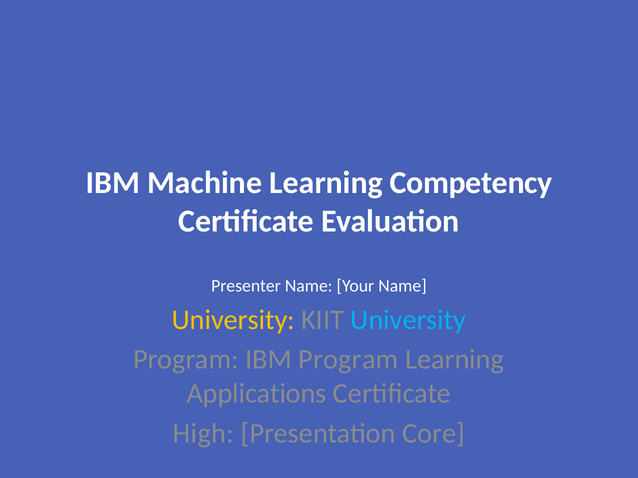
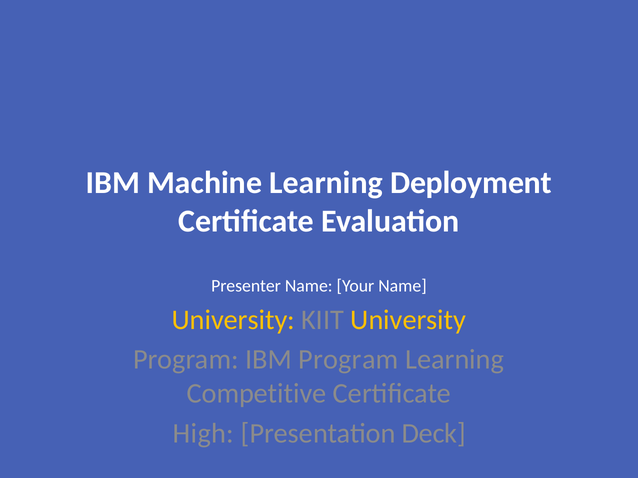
Competency: Competency -> Deployment (471, 183)
University colour: light blue -> yellow (408, 320)
Applications: Applications -> Competitive (257, 394)
Core: Core -> Deck (434, 434)
